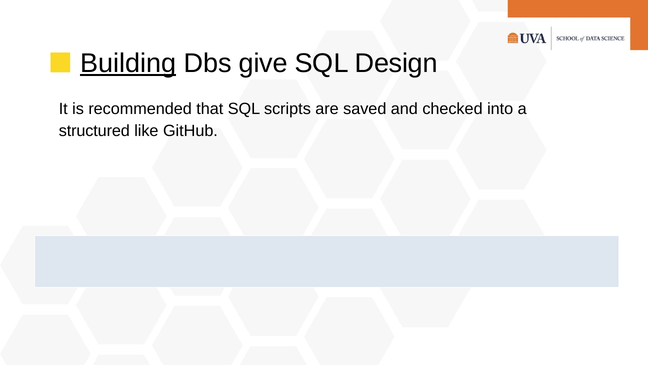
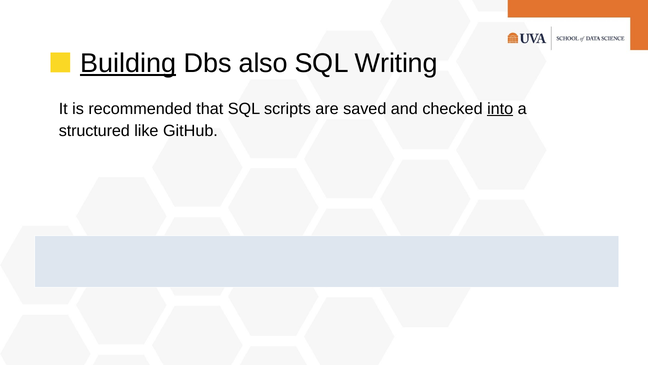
give: give -> also (263, 63)
Design: Design -> Writing (396, 63)
into underline: none -> present (500, 109)
